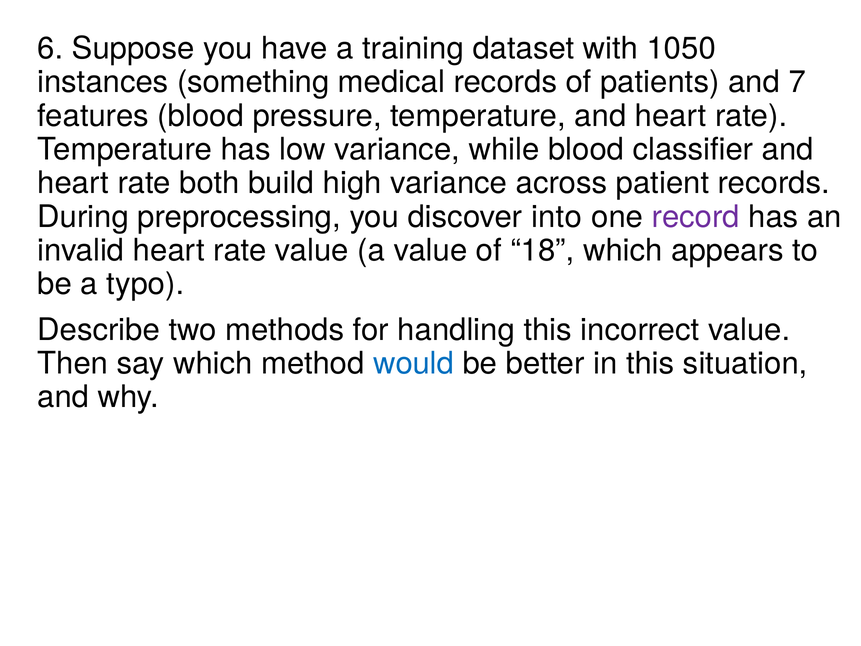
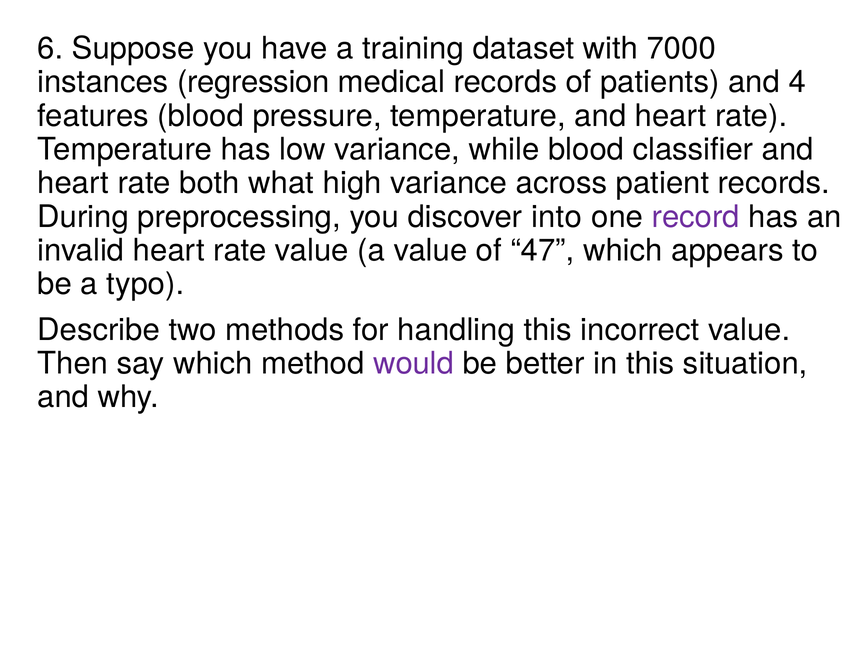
1050: 1050 -> 7000 (681, 48)
something: something -> regression (253, 82)
7: 7 -> 4 (797, 82)
build: build -> what (281, 183)
18: 18 -> 47 (543, 250)
would colour: blue -> purple (414, 363)
